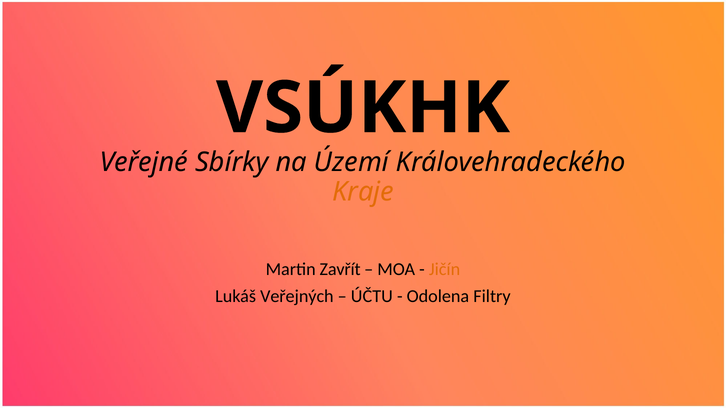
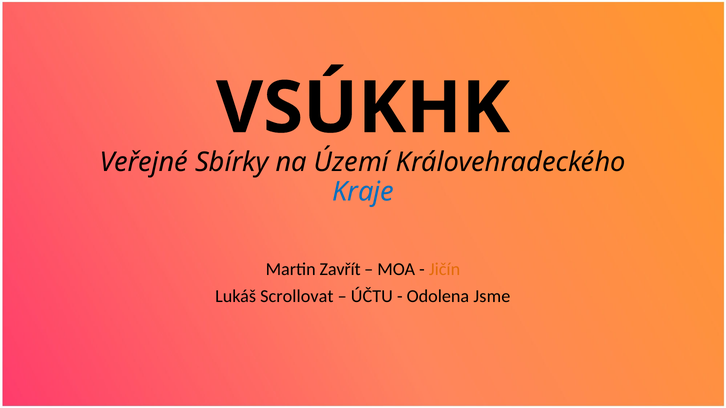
Kraje colour: orange -> blue (363, 192)
Veřejných: Veřejných -> Scrollovat (297, 297)
Filtry: Filtry -> Jsme (492, 297)
